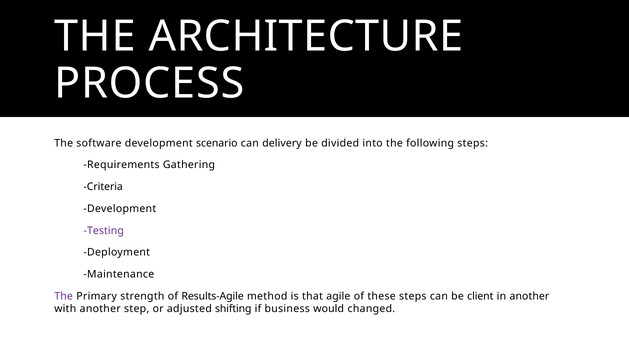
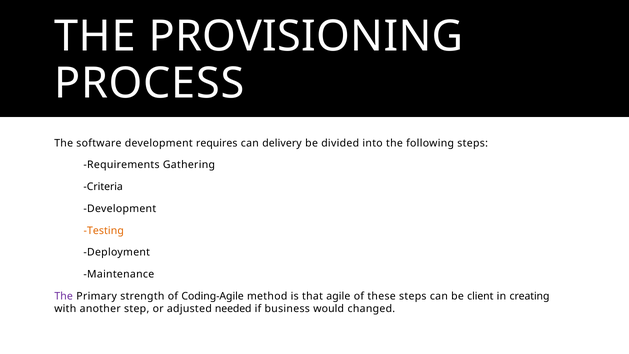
ARCHITECTURE: ARCHITECTURE -> PROVISIONING (306, 37)
scenario: scenario -> requires (217, 143)
Testing colour: purple -> orange (104, 230)
Results-Agile: Results-Agile -> Coding-Agile (213, 296)
in another: another -> creating (530, 296)
shifting: shifting -> needed (233, 309)
